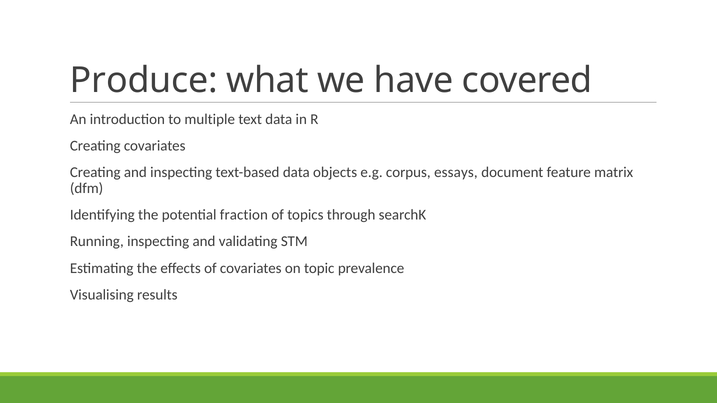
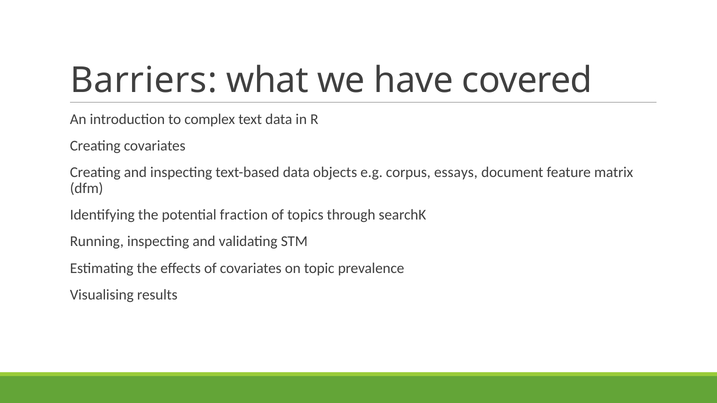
Produce: Produce -> Barriers (144, 80)
multiple: multiple -> complex (210, 119)
